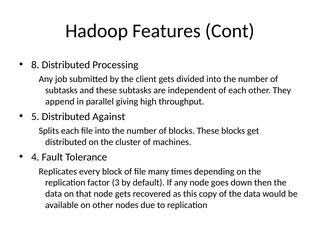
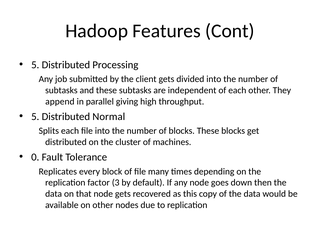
8: 8 -> 5 (35, 65)
Against: Against -> Normal (109, 116)
4: 4 -> 0 (35, 157)
